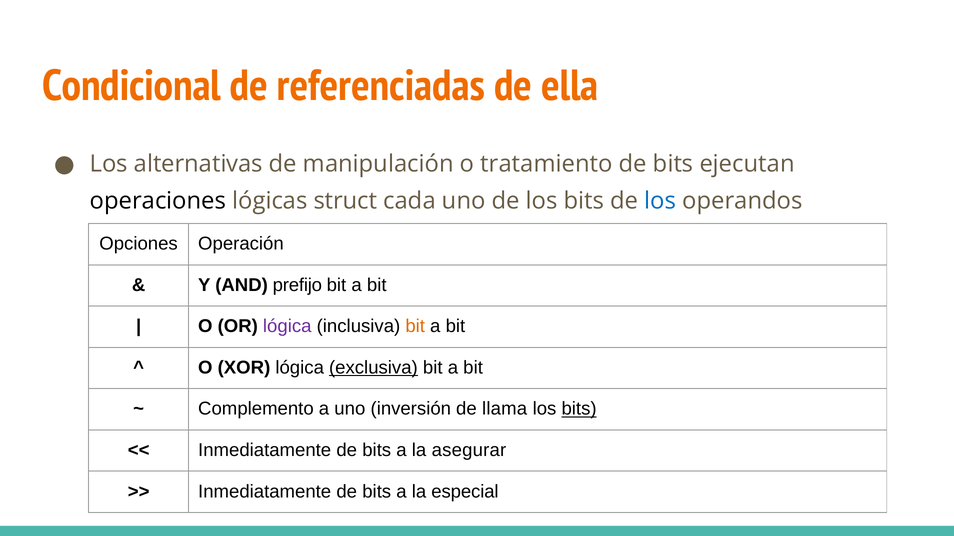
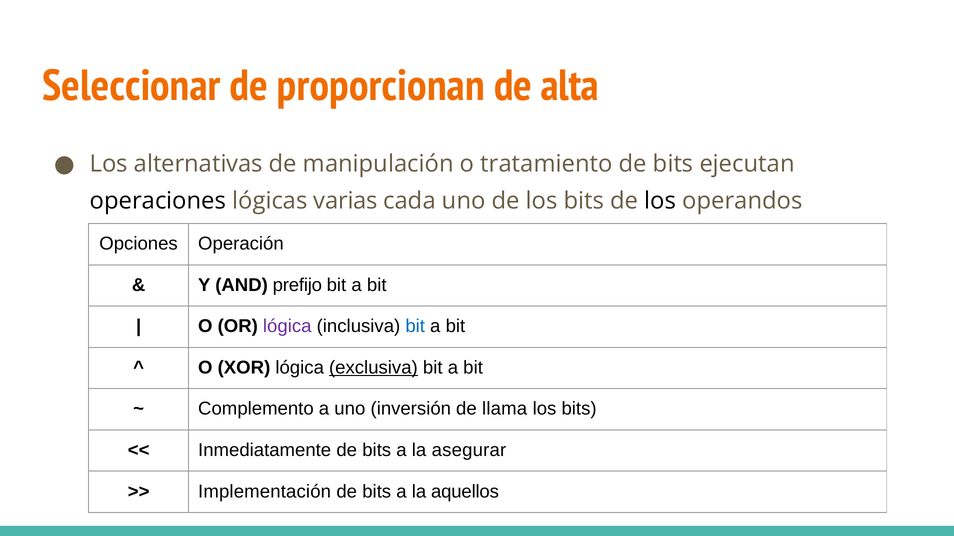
Condicional: Condicional -> Seleccionar (131, 86)
referenciadas: referenciadas -> proporcionan (381, 86)
ella: ella -> alta (570, 86)
struct: struct -> varias (346, 201)
los colour: blue -> black (660, 201)
bit colour: orange -> blue (415, 327)
bits underline: present -> none (579, 409)
Inmediatamente: Inmediatamente -> Implementación (265, 492)
especial: especial -> aquellos (465, 492)
